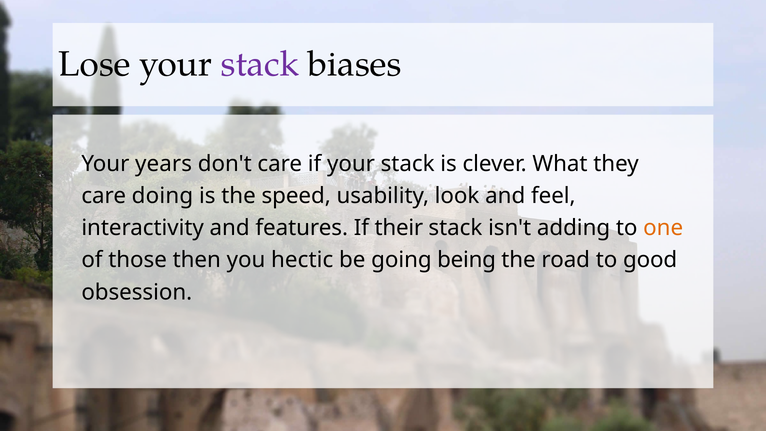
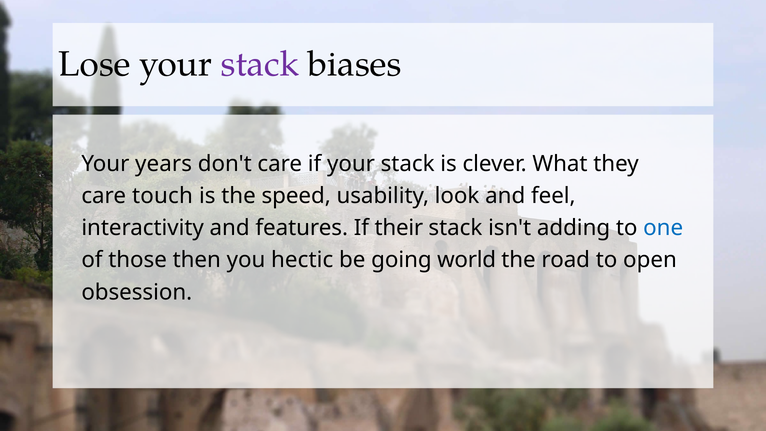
doing: doing -> touch (162, 196)
one colour: orange -> blue (663, 228)
being: being -> world (467, 260)
good: good -> open (650, 260)
